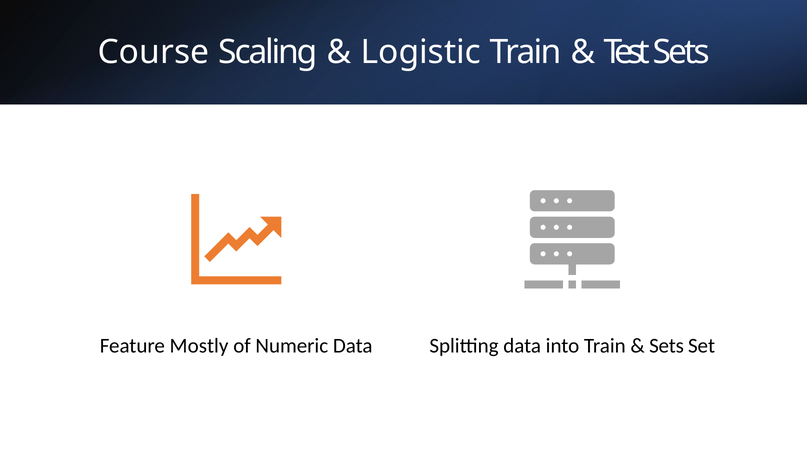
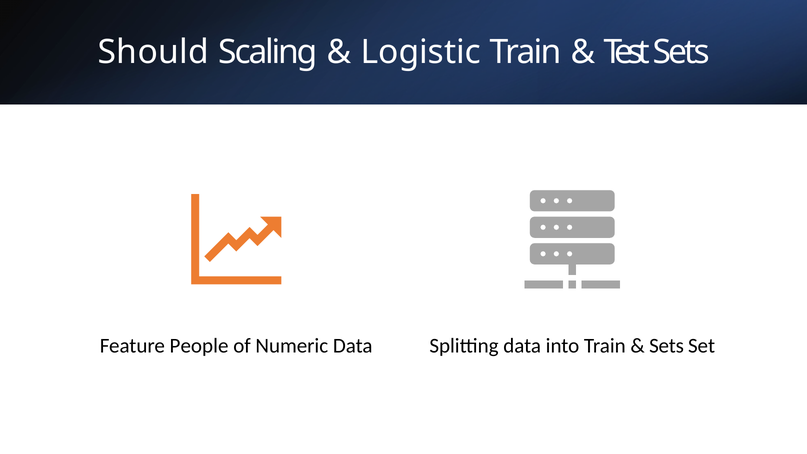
Course: Course -> Should (153, 52)
Mostly: Mostly -> People (199, 346)
